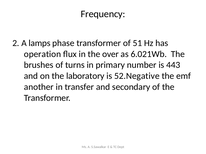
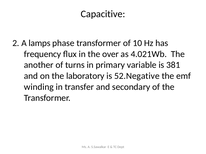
Frequency: Frequency -> Capacitive (103, 14)
51: 51 -> 10 (137, 43)
operation: operation -> frequency (43, 54)
6.021Wb: 6.021Wb -> 4.021Wb (149, 54)
brushes: brushes -> another (39, 65)
number: number -> variable (142, 65)
443: 443 -> 381 (173, 65)
another: another -> winding (39, 87)
